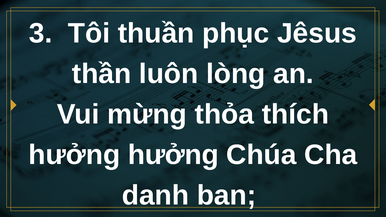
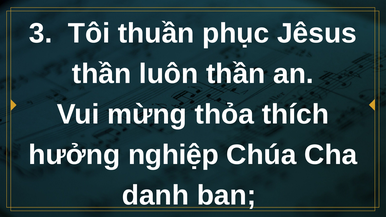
luôn lòng: lòng -> thần (236, 74)
hưởng hưởng: hưởng -> nghiệp (173, 155)
